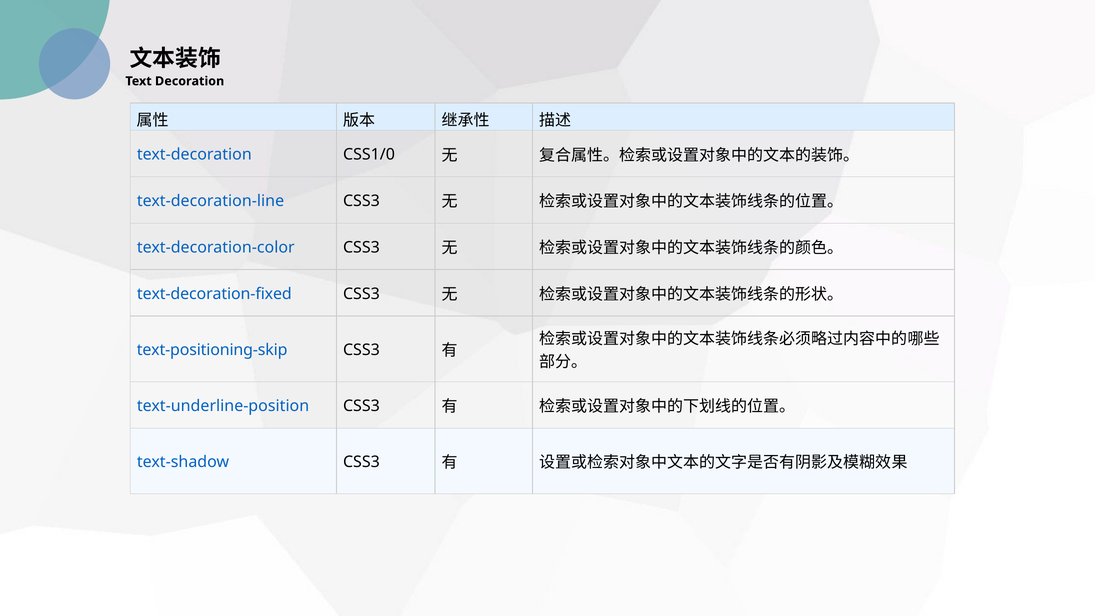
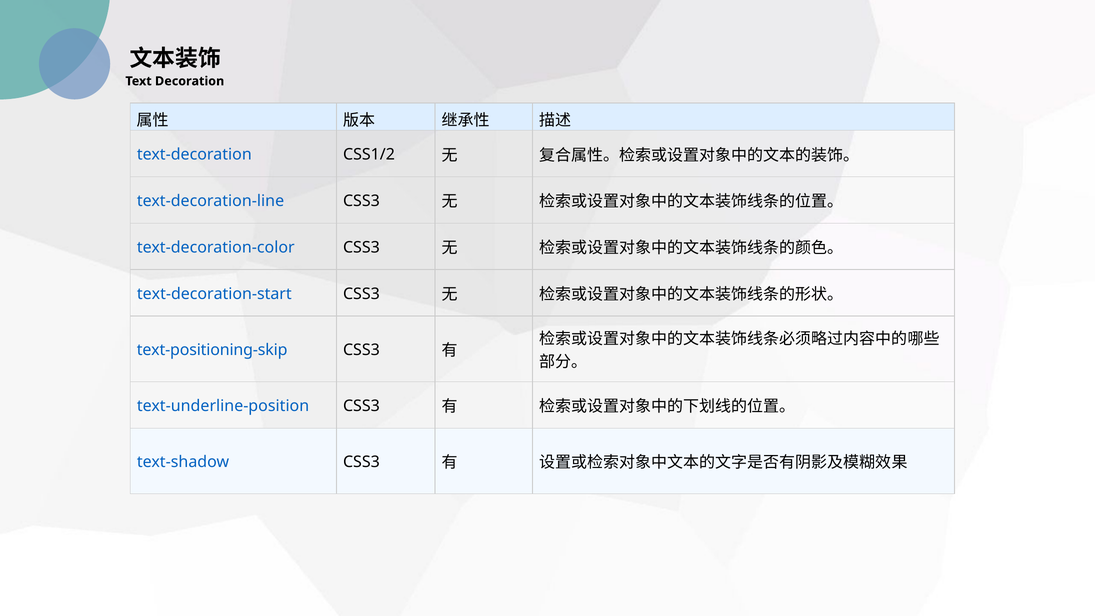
CSS1/0: CSS1/0 -> CSS1/2 (369, 154)
text-decoration-fixed: text-decoration-fixed -> text-decoration-start (214, 294)
